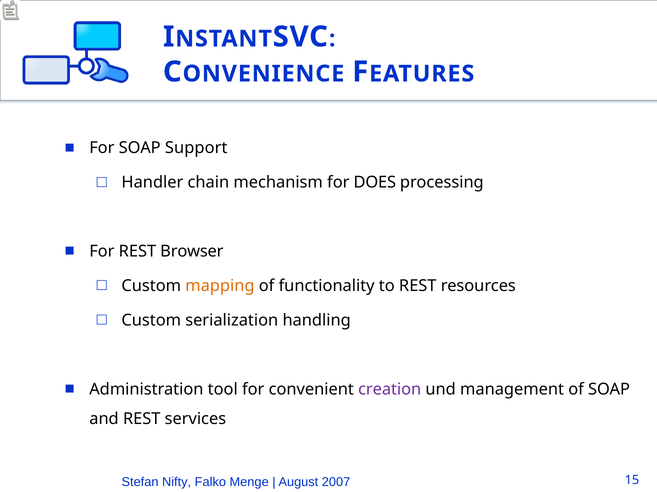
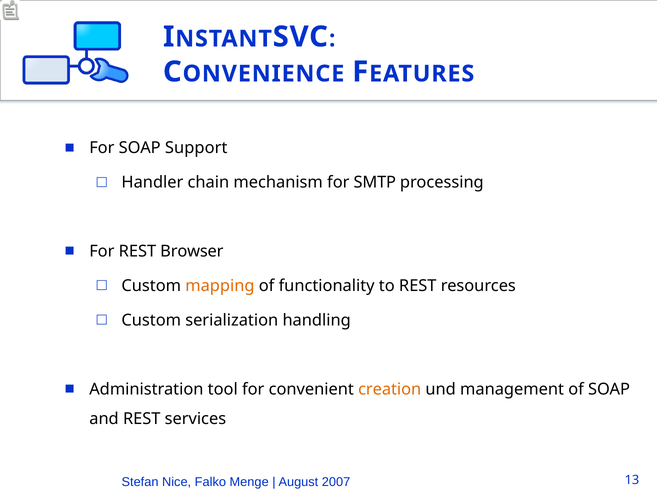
DOES: DOES -> SMTP (375, 183)
creation colour: purple -> orange (390, 390)
Nifty: Nifty -> Nice (177, 483)
15: 15 -> 13 (632, 481)
